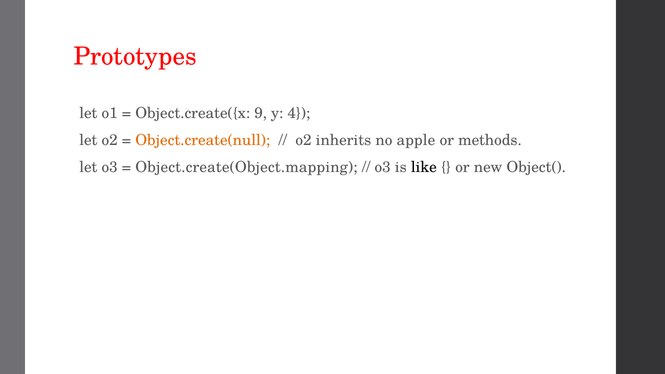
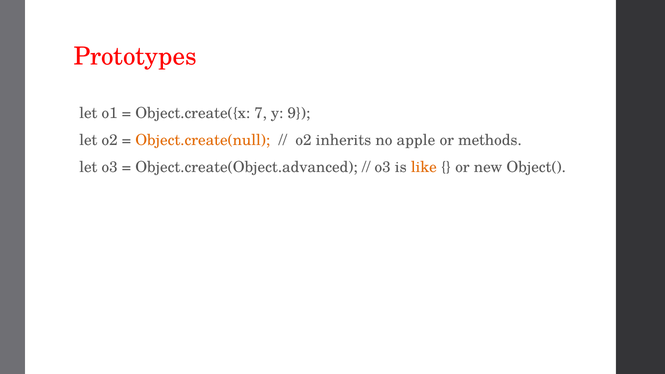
9: 9 -> 7 (261, 113)
4: 4 -> 9 (299, 113)
Object.create(Object.mapping: Object.create(Object.mapping -> Object.create(Object.advanced (246, 167)
like colour: black -> orange (424, 167)
